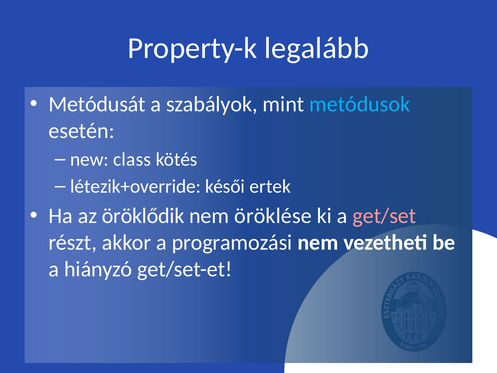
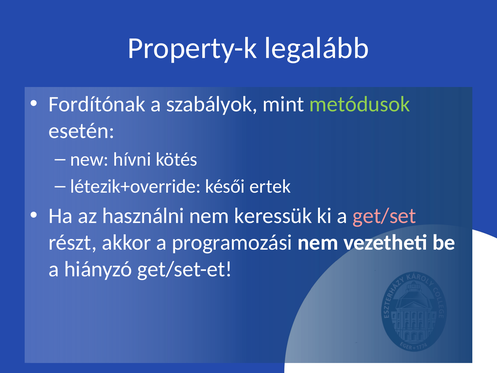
Metódusát: Metódusát -> Fordítónak (97, 104)
metódusok colour: light blue -> light green (360, 104)
class: class -> hívni (132, 159)
öröklődik: öröklődik -> használni (143, 216)
öröklése: öröklése -> keressük (273, 216)
